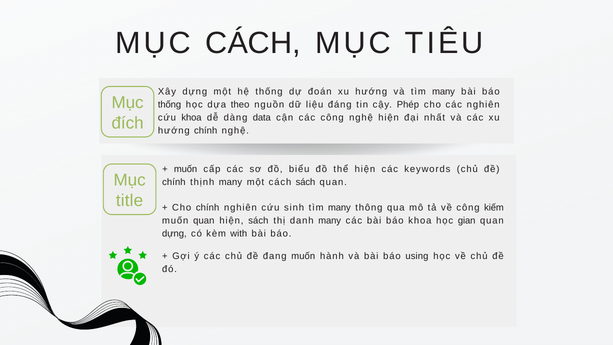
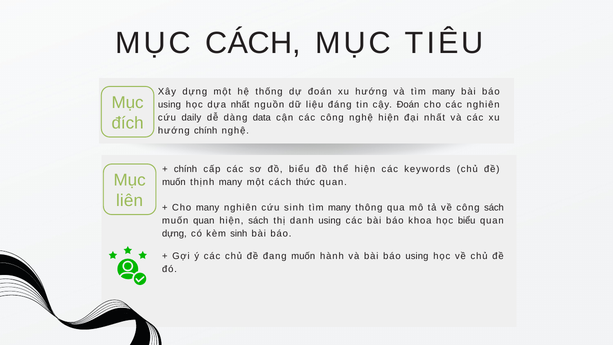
thống: thống -> using (169, 105)
dựa theo: theo -> nhất (240, 105)
cậy Phép: Phép -> Đoán (408, 105)
cứu khoa: khoa -> daily (191, 118)
muốn: muốn -> chính (185, 169)
chính: chính -> muốn (174, 182)
cách sách: sách -> thức (305, 182)
title: title -> liên (130, 201)
Cho chính: chính -> many (208, 207)
công kiếm: kiếm -> sách (494, 207)
danh many: many -> using (330, 220)
học gian: gian -> biểu (467, 220)
kèm with: with -> sinh (239, 233)
